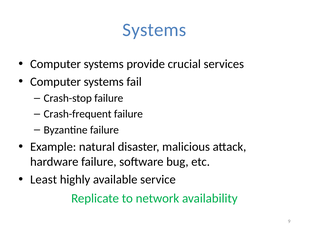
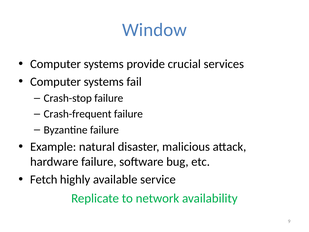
Systems: Systems -> Window (154, 30)
Least: Least -> Fetch (44, 179)
